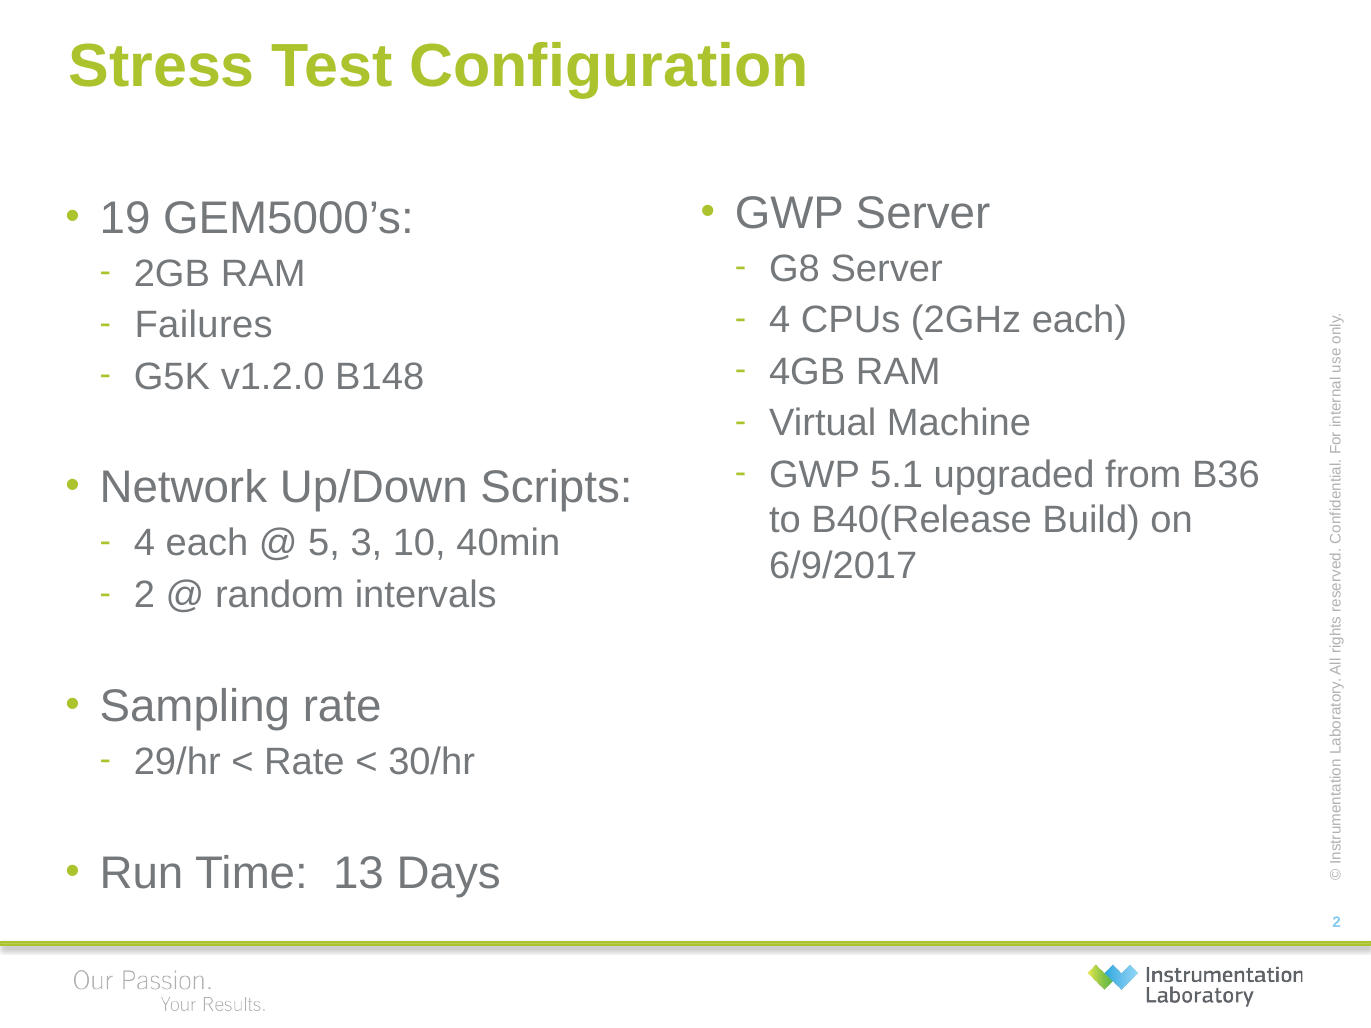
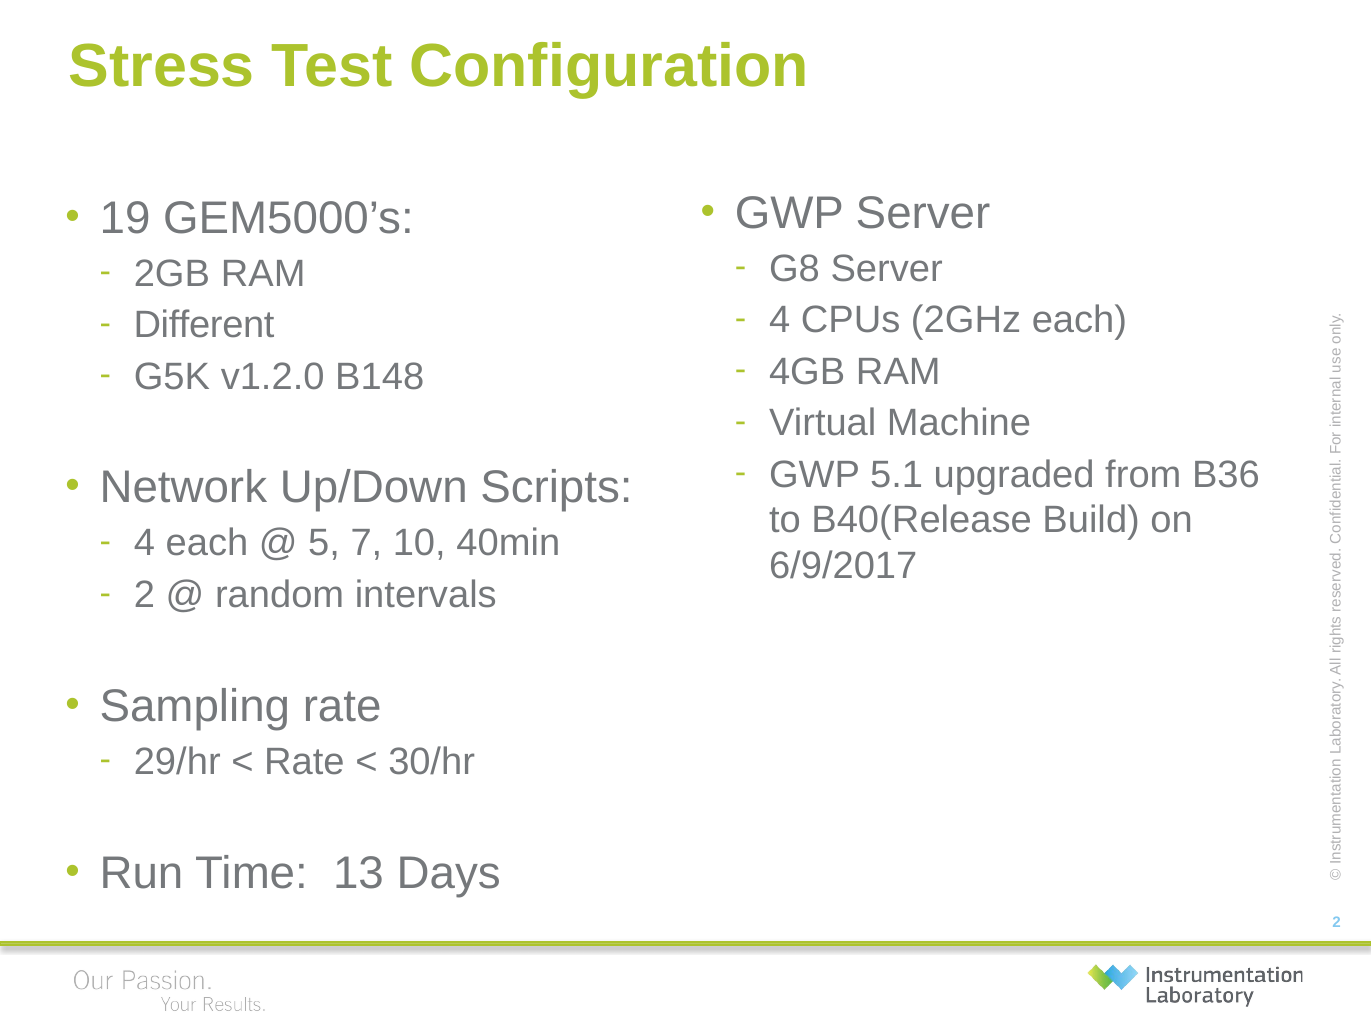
Failures: Failures -> Different (204, 325)
3: 3 -> 7 (366, 543)
